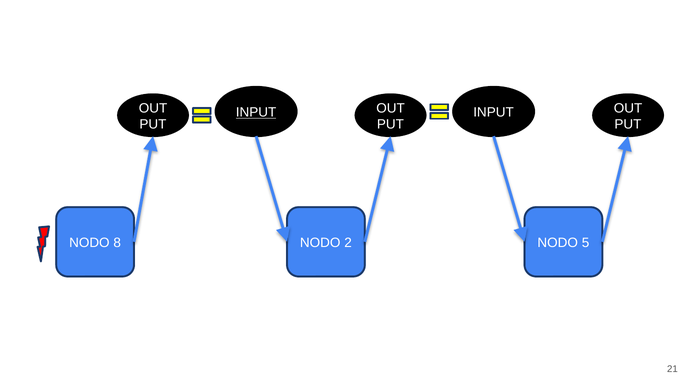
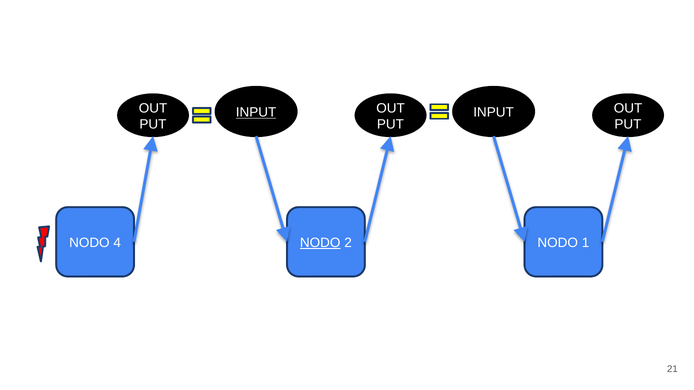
8: 8 -> 4 (117, 243)
NODO underline: none -> present (320, 243)
5: 5 -> 1 (586, 243)
